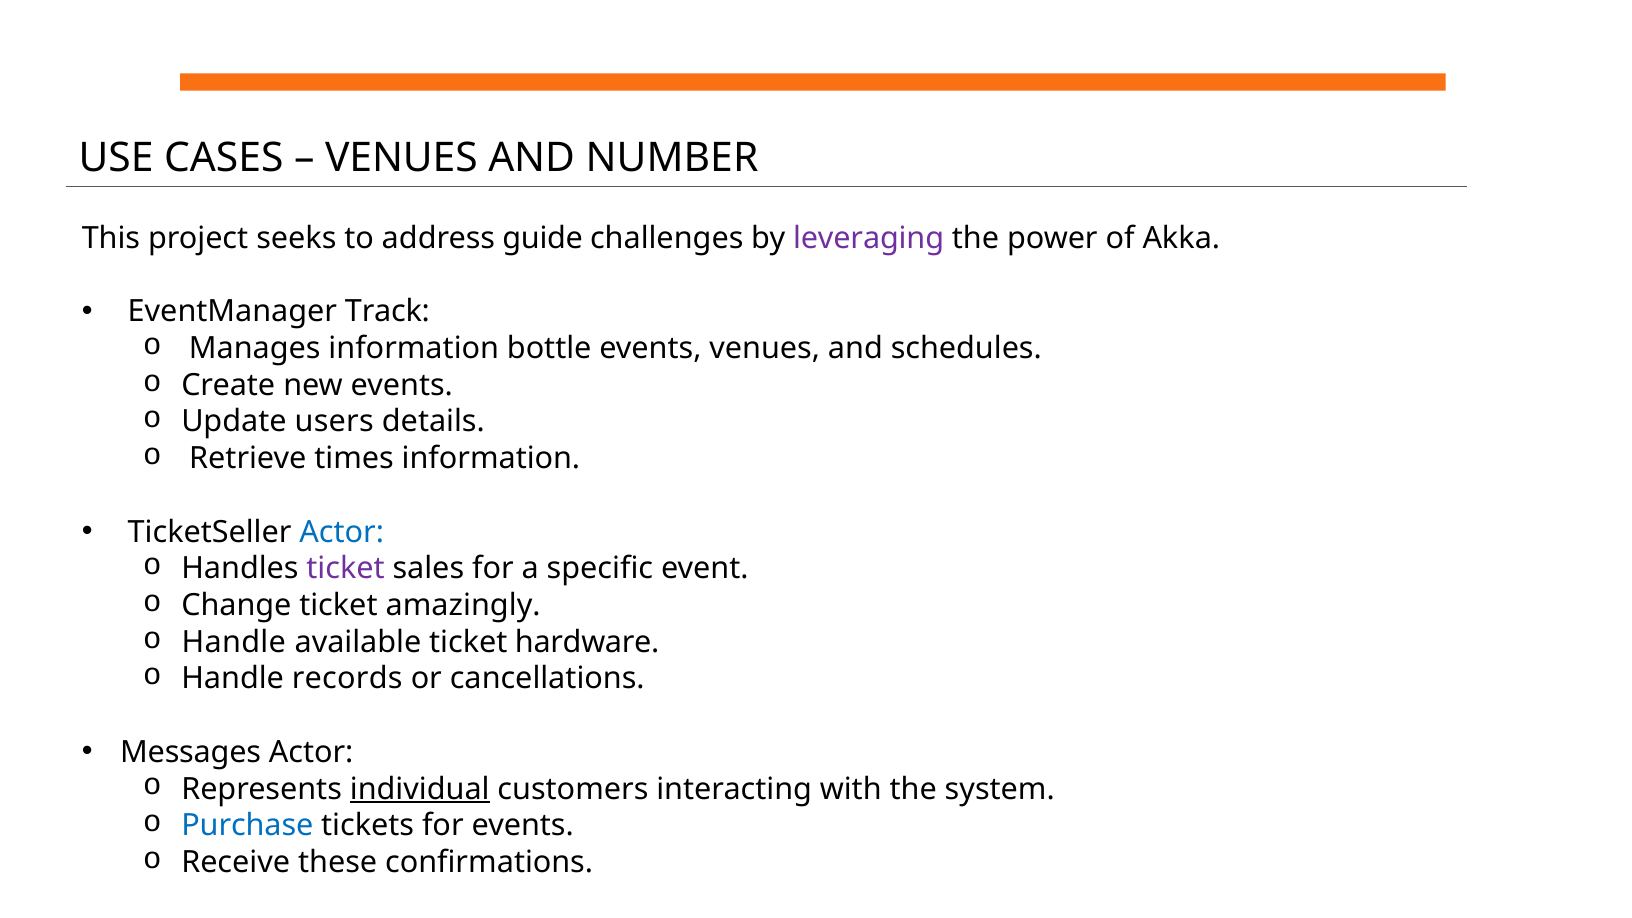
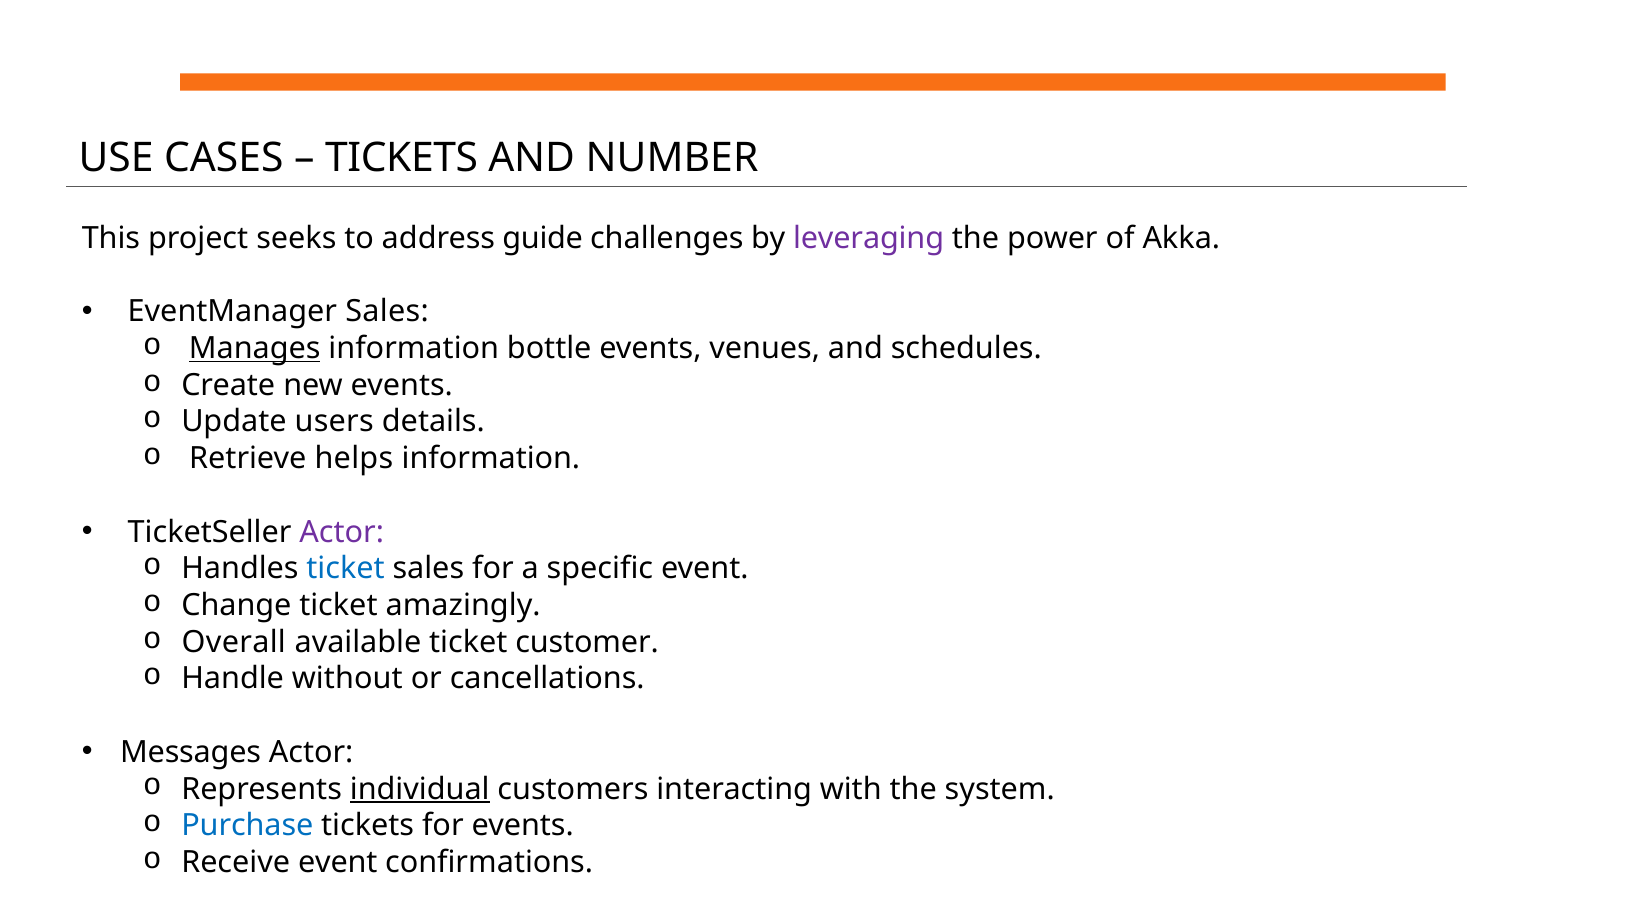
VENUES: VENUES -> TICKETS (402, 158)
EventManager Track: Track -> Sales (387, 312)
Manages underline: none -> present (255, 348)
times: times -> helps (354, 458)
Actor colour: blue -> purple (342, 532)
ticket colour: purple -> blue (346, 569)
Handle: Handle -> Overall (234, 642)
hardware: hardware -> customer (587, 642)
records: records -> without (347, 679)
Receive these: these -> event (338, 862)
